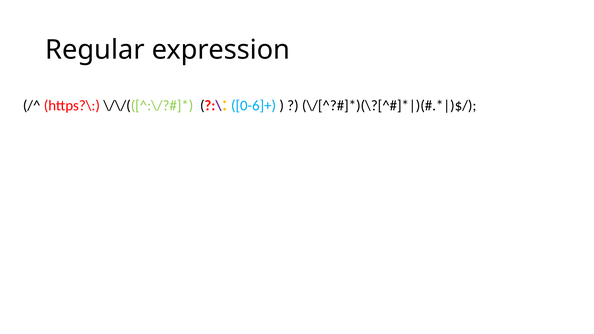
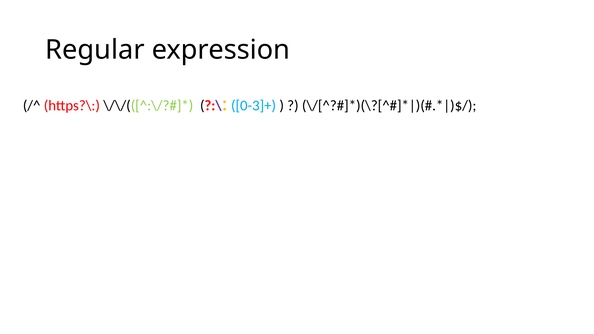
0-6]+: 0-6]+ -> 0-3]+ (254, 106)
